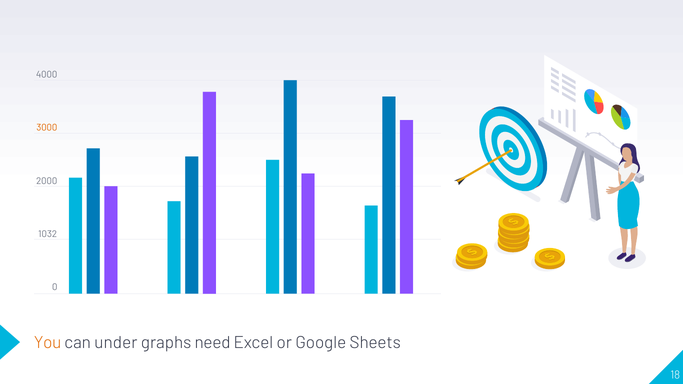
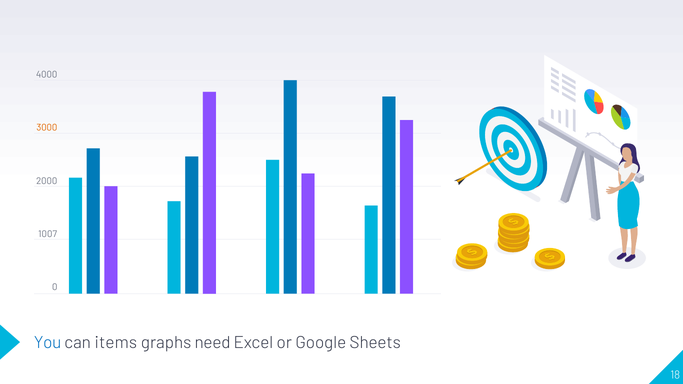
1032: 1032 -> 1007 (48, 234)
You colour: orange -> blue (48, 343)
under: under -> items (116, 343)
